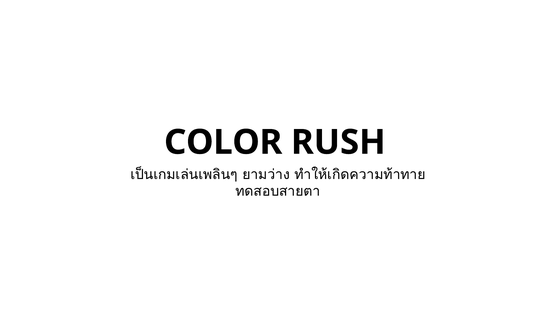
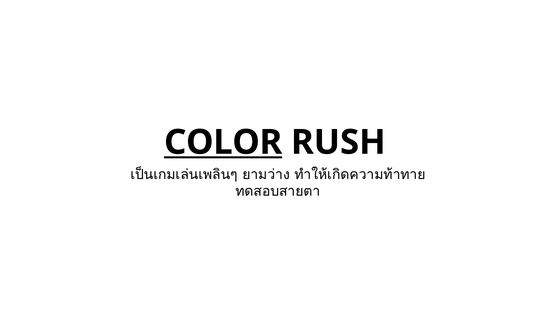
COLOR underline: none -> present (223, 142)
